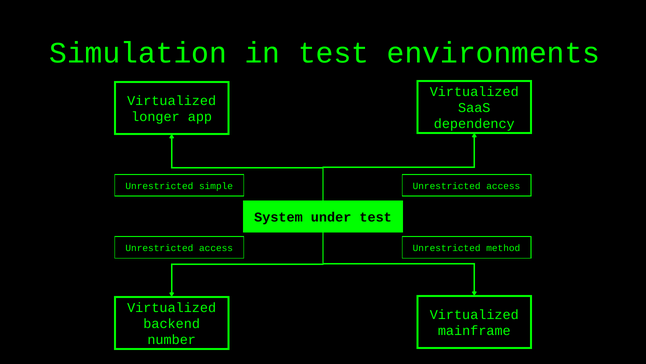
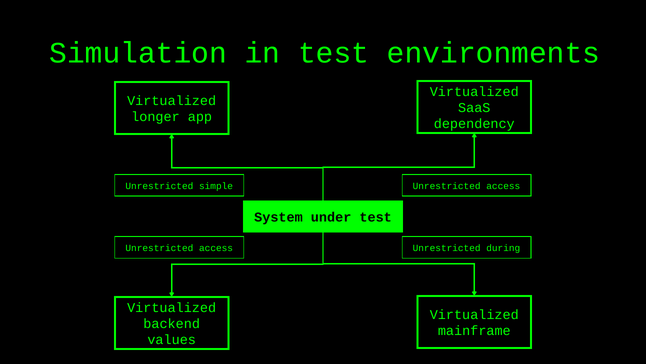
method: method -> during (503, 248)
number: number -> values (172, 339)
